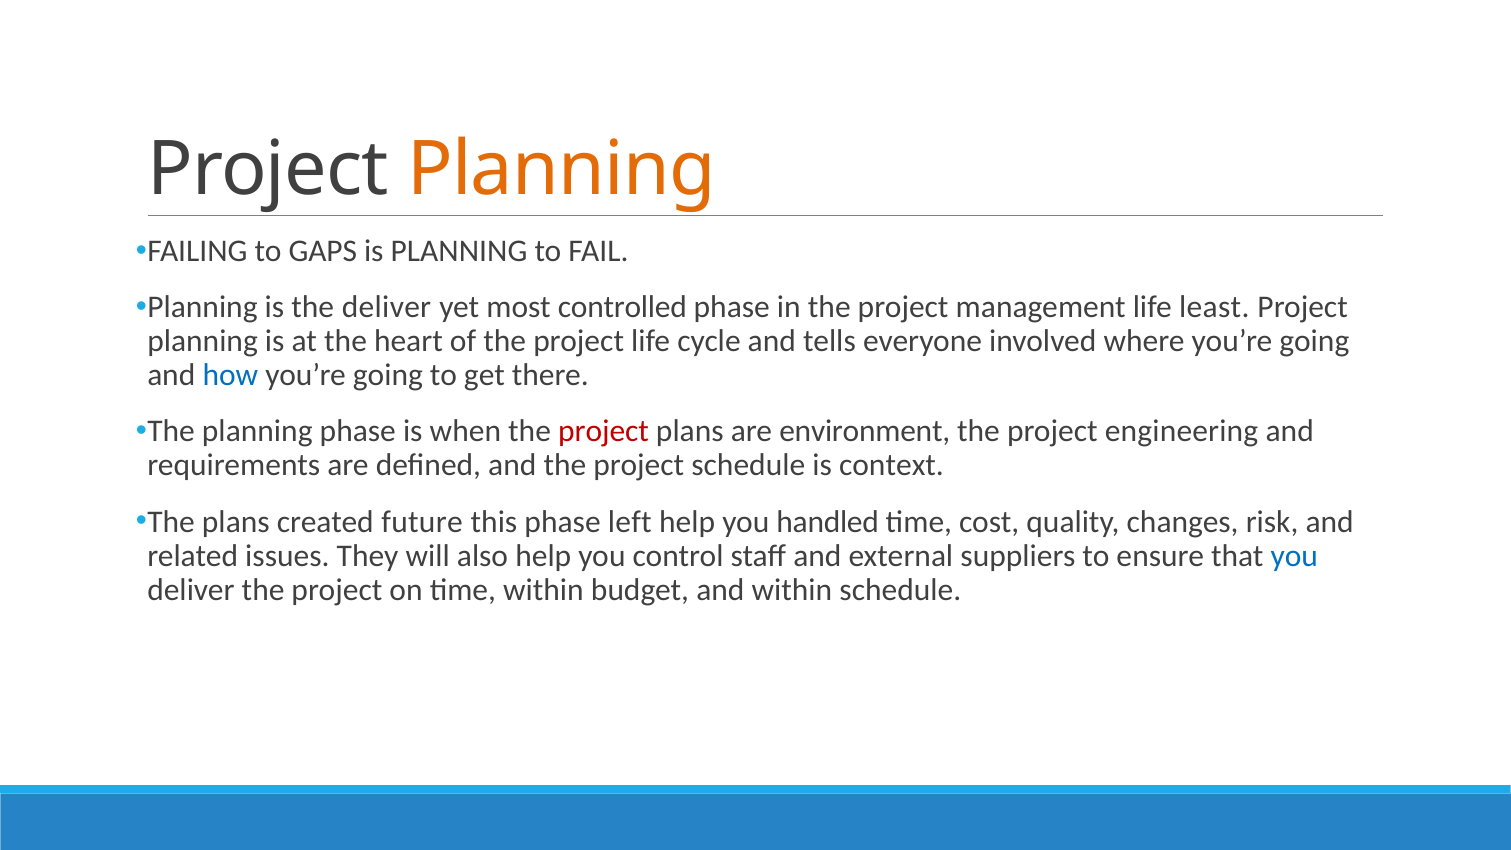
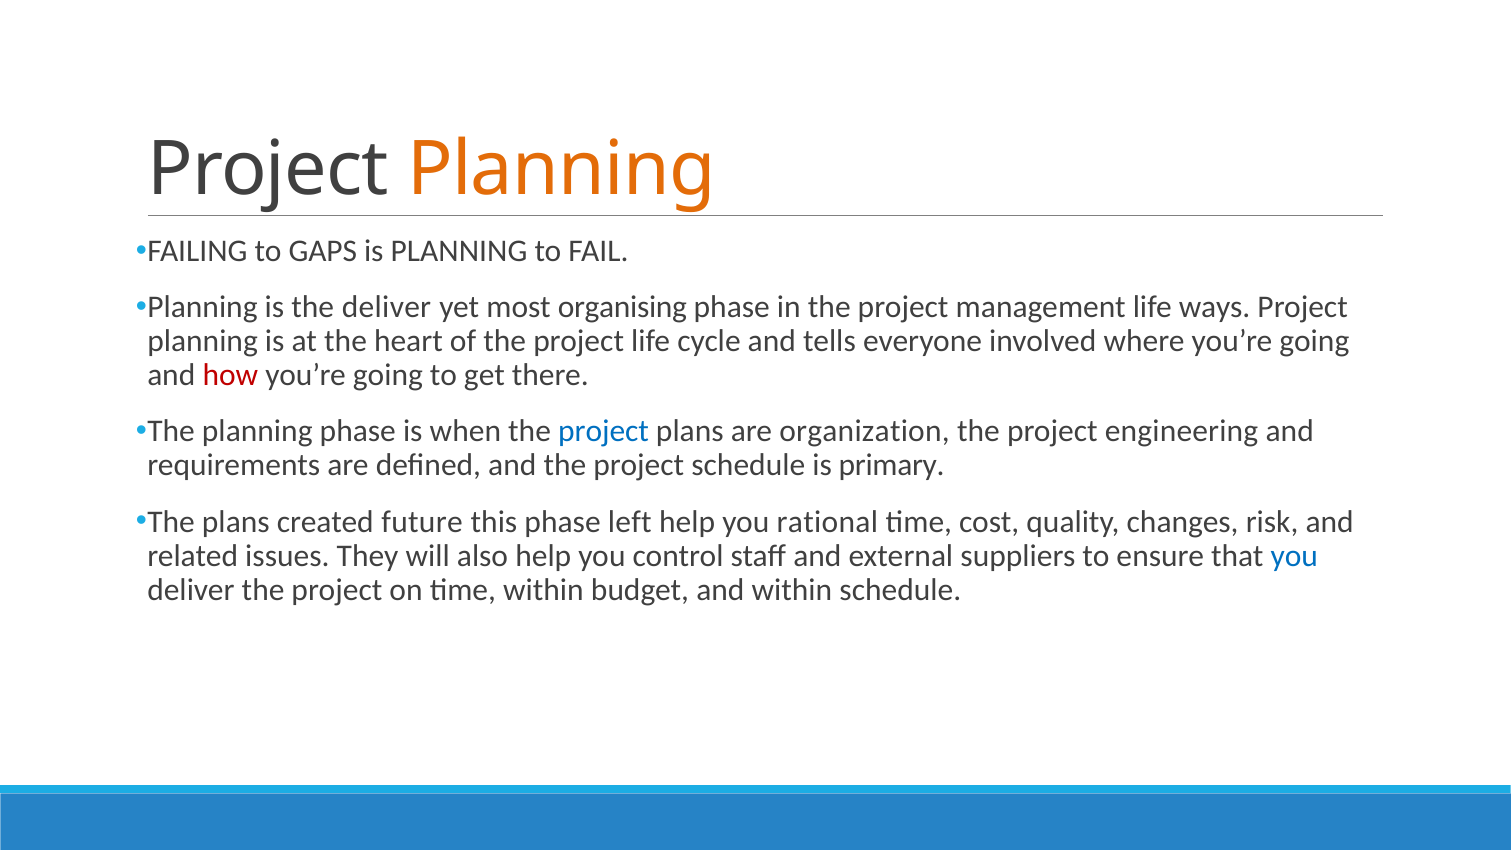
controlled: controlled -> organising (622, 307)
least: least -> ways (1215, 307)
how colour: blue -> red (230, 375)
project colour: red -> blue (604, 432)
environment: environment -> organization (864, 432)
context: context -> primary (892, 466)
handled: handled -> rational (827, 522)
